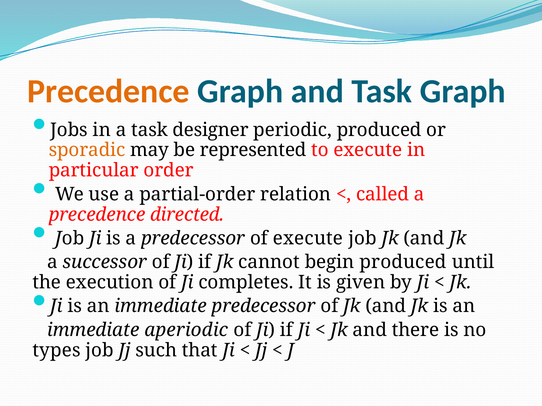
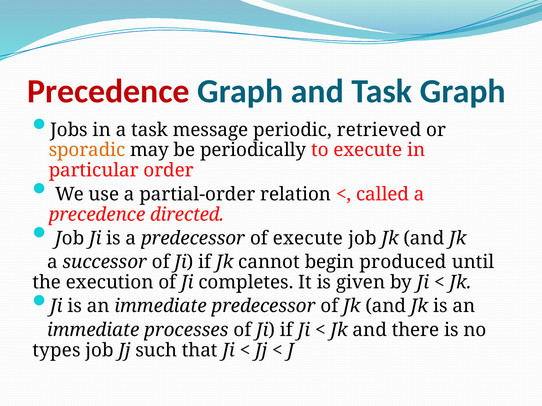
Precedence colour: orange -> red (108, 91)
designer: designer -> message (210, 130)
periodic produced: produced -> retrieved (379, 130)
represented: represented -> periodically (253, 150)
aperiodic: aperiodic -> processes (186, 330)
